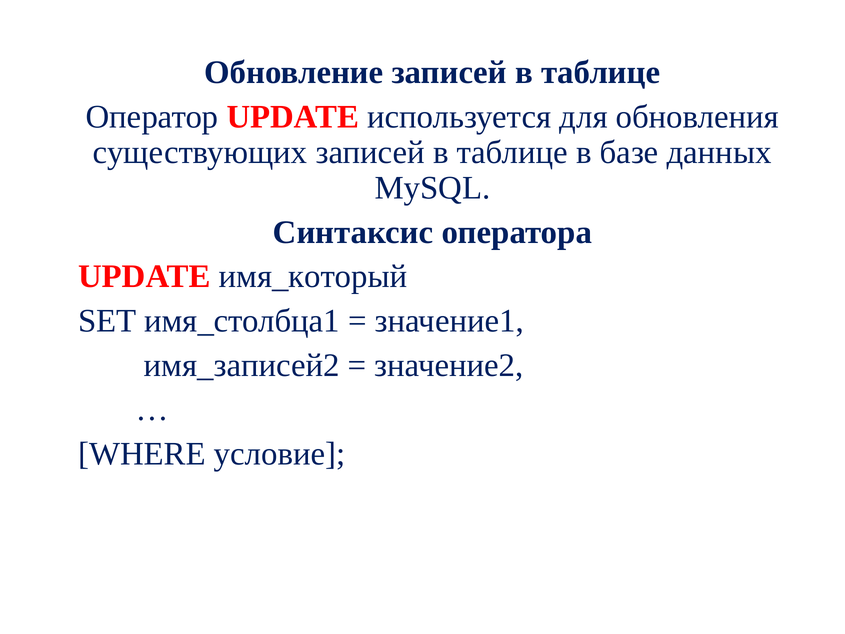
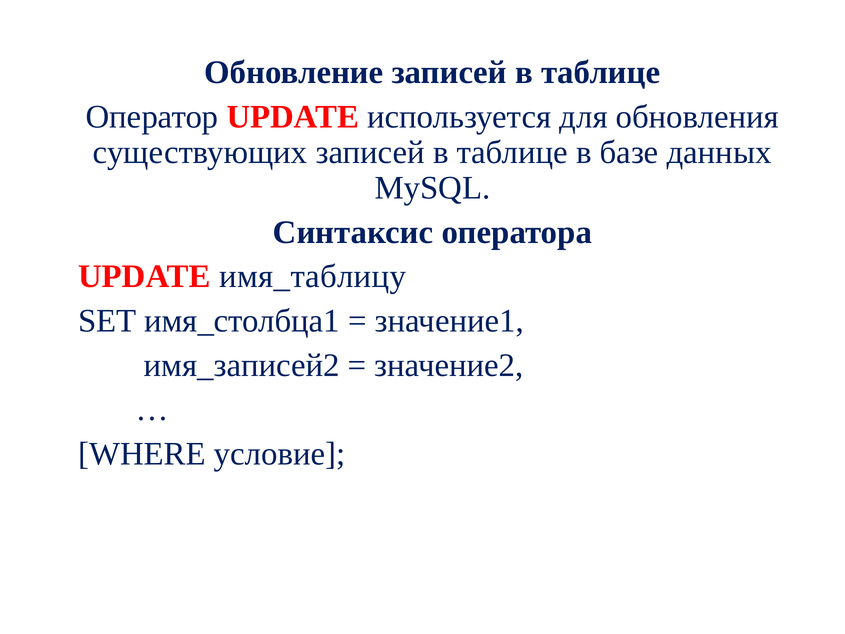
имя_который: имя_который -> имя_таблицу (313, 276)
